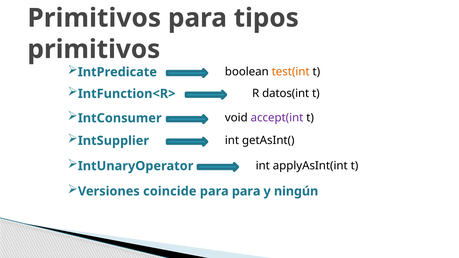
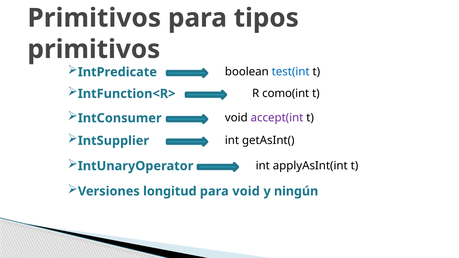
test(int colour: orange -> blue (291, 72)
datos(int: datos(int -> como(int (286, 93)
coincide: coincide -> longitud (170, 191)
para para: para -> void (246, 191)
